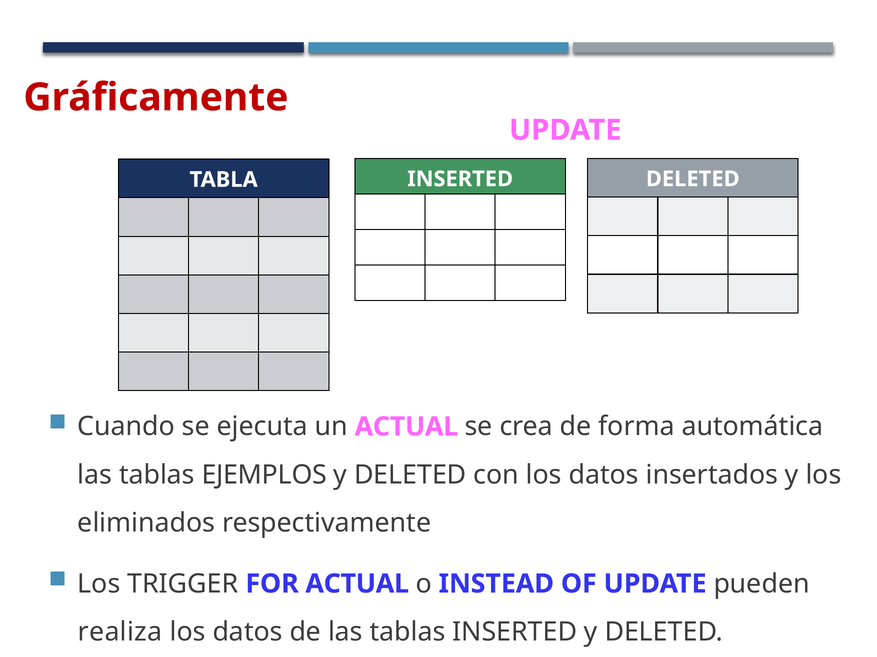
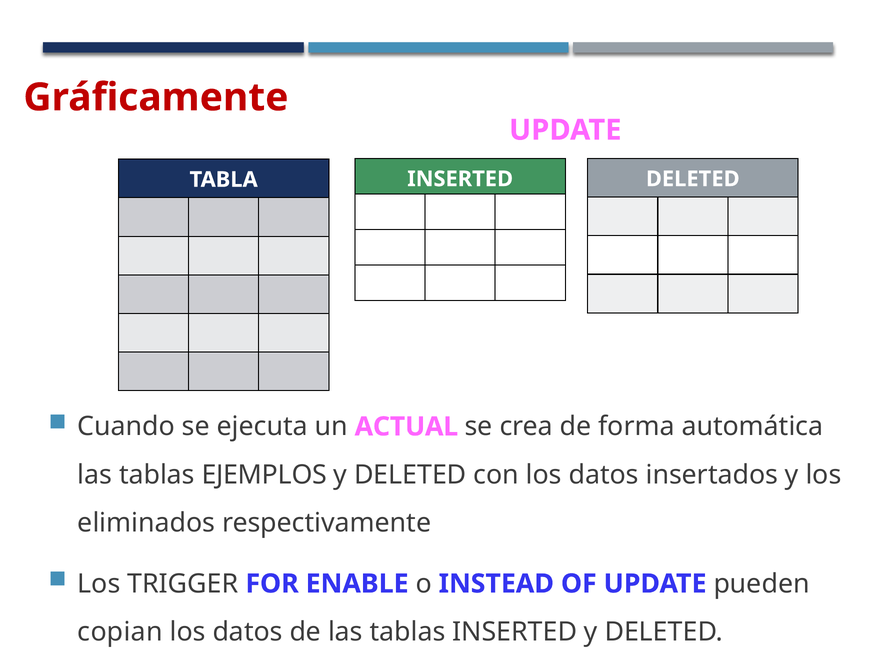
FOR ACTUAL: ACTUAL -> ENABLE (357, 584)
realiza: realiza -> copian (120, 633)
